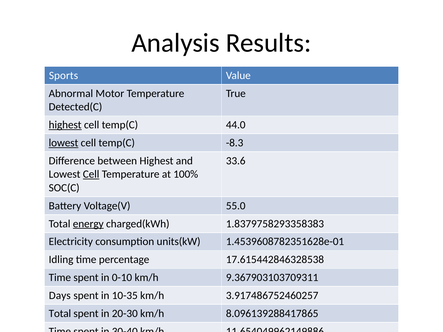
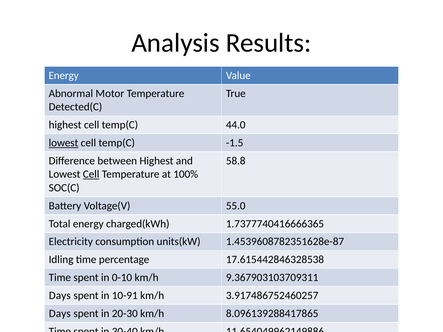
Sports: Sports -> Energy (64, 76)
highest underline: present -> none (65, 125)
-8.3: -8.3 -> -1.5 (235, 143)
33.6: 33.6 -> 58.8 (236, 161)
energy underline: present -> none (88, 224)
1.8379758293358383: 1.8379758293358383 -> 1.7377740416666365 (275, 224)
1.4539608782351628e-01: 1.4539608782351628e-01 -> 1.4539608782351628e-87 (285, 242)
10-35: 10-35 -> 10-91 (125, 296)
Total: Total -> Days (60, 314)
